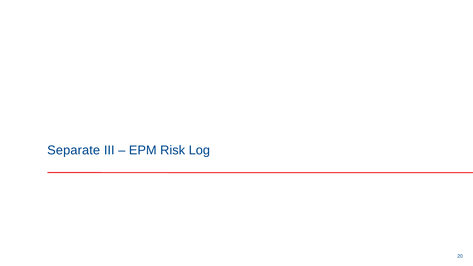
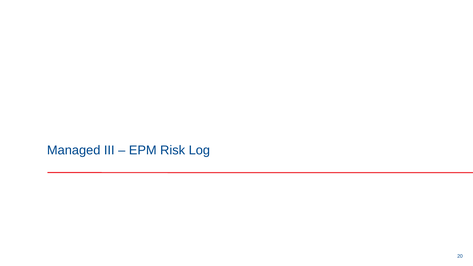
Separate: Separate -> Managed (74, 150)
